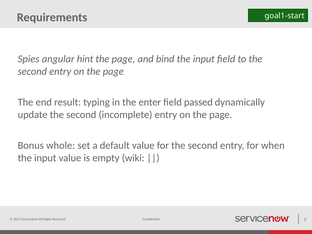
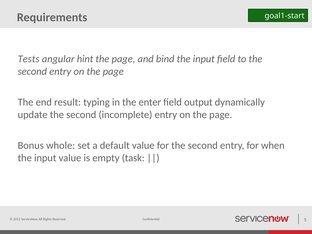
Spies: Spies -> Tests (29, 59)
passed: passed -> output (198, 102)
wiki: wiki -> task (133, 158)
